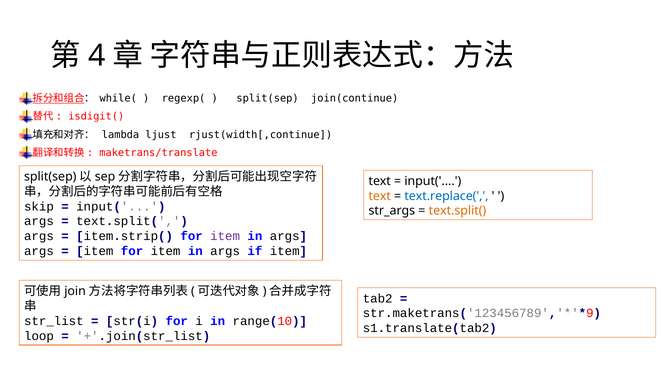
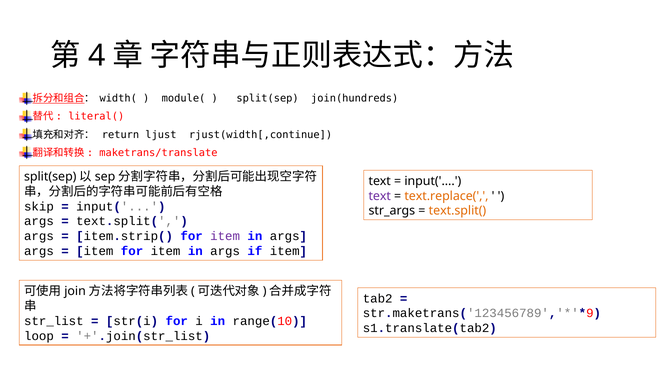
while(: while( -> width( (118, 98)
regexp(: regexp( -> module( (184, 98)
join(continue: join(continue -> join(hundreds (355, 98)
isdigit(: isdigit( -> literal( (96, 116)
lambda: lambda -> return (121, 134)
text colour: orange -> purple (380, 196)
text.replace( colour: blue -> orange (446, 196)
